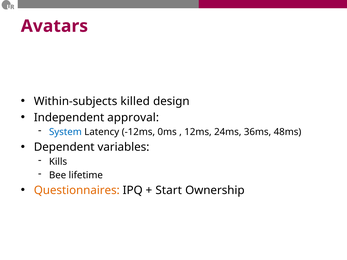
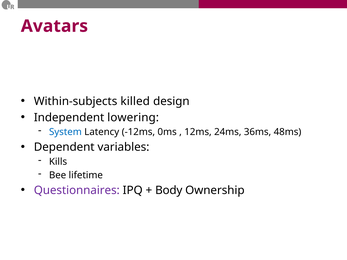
approval: approval -> lowering (133, 118)
Questionnaires colour: orange -> purple (77, 191)
Start: Start -> Body (169, 191)
